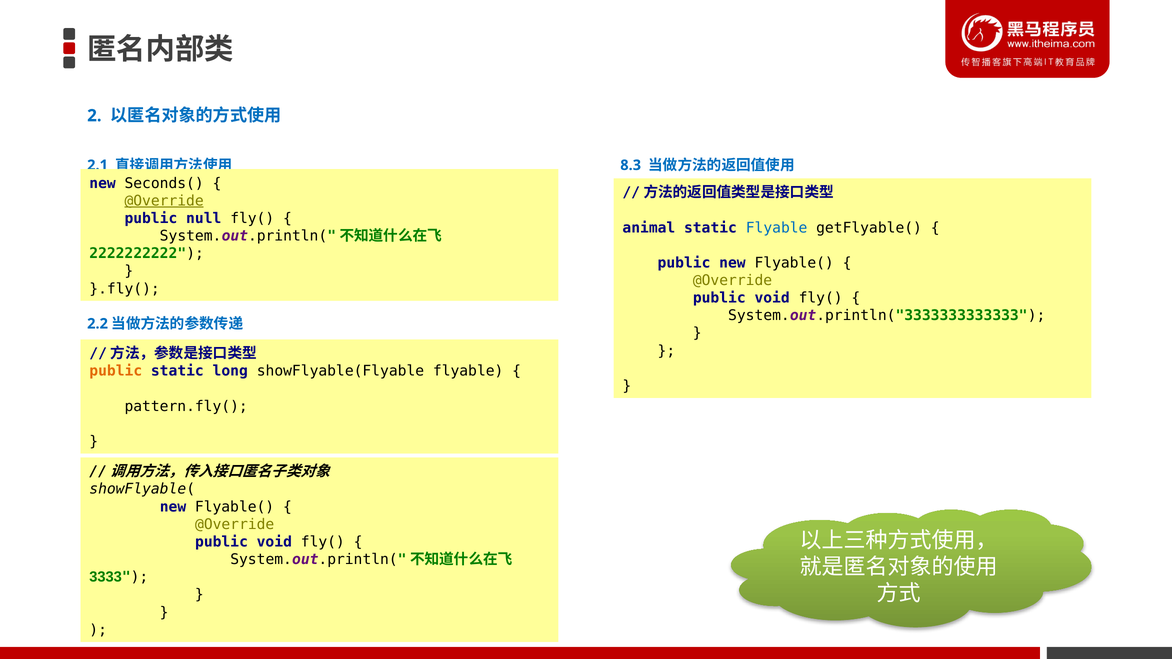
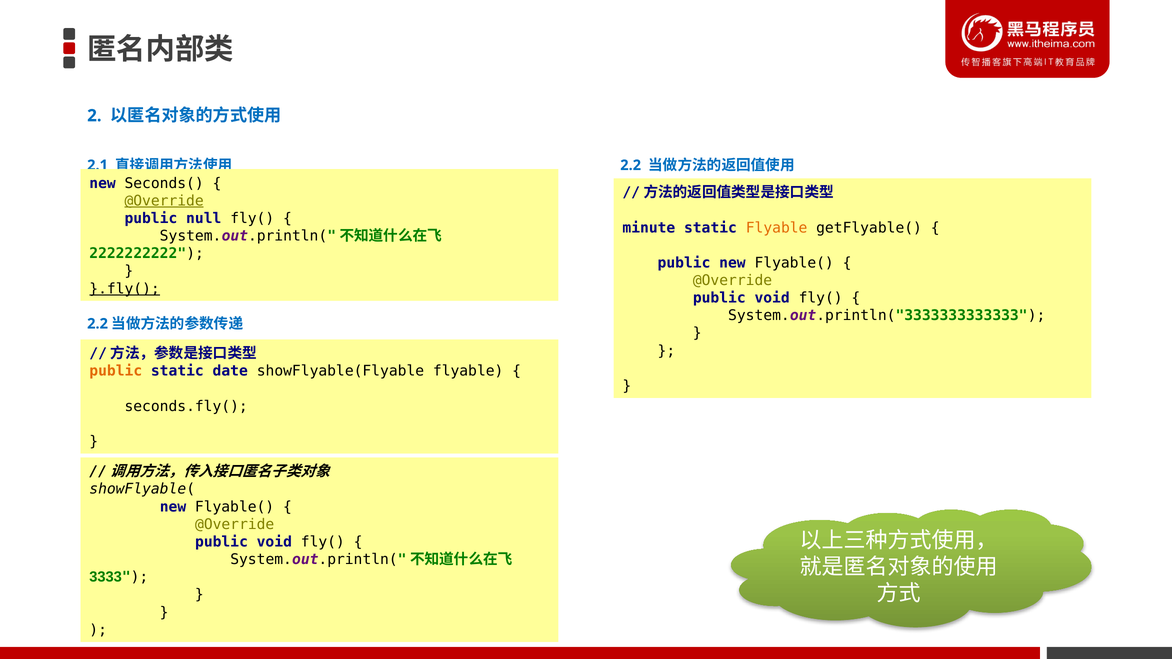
8.3: 8.3 -> 2.2 (631, 165)
animal: animal -> minute (649, 228)
Flyable colour: blue -> orange (777, 228)
}.fly( underline: none -> present (125, 289)
long: long -> date (230, 371)
pattern.fly(: pattern.fly( -> seconds.fly( (186, 406)
